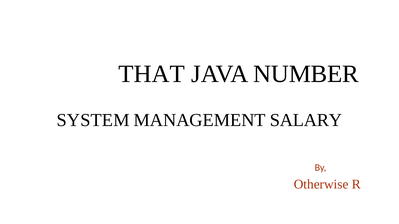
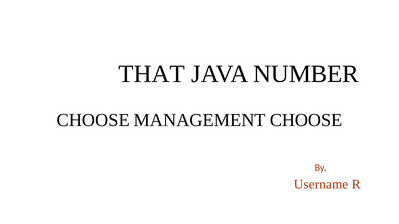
SYSTEM: SYSTEM -> CHOOSE (93, 120)
MANAGEMENT SALARY: SALARY -> CHOOSE (306, 120)
Otherwise: Otherwise -> Username (321, 185)
